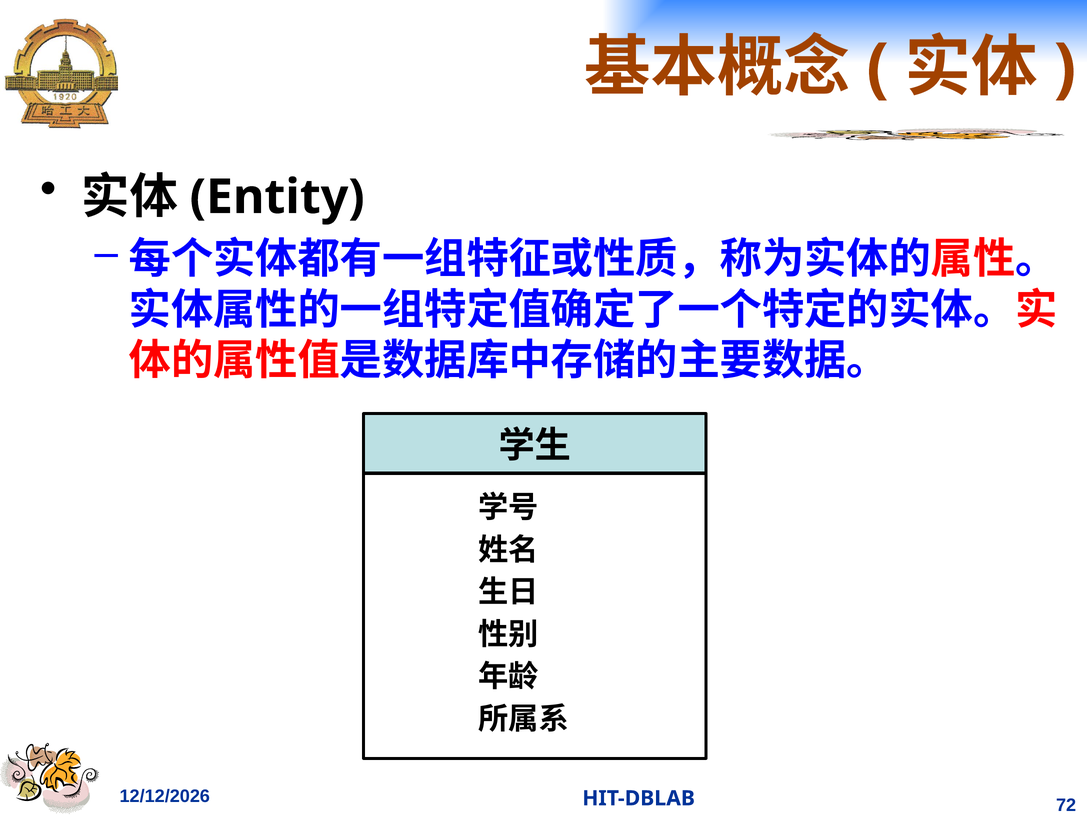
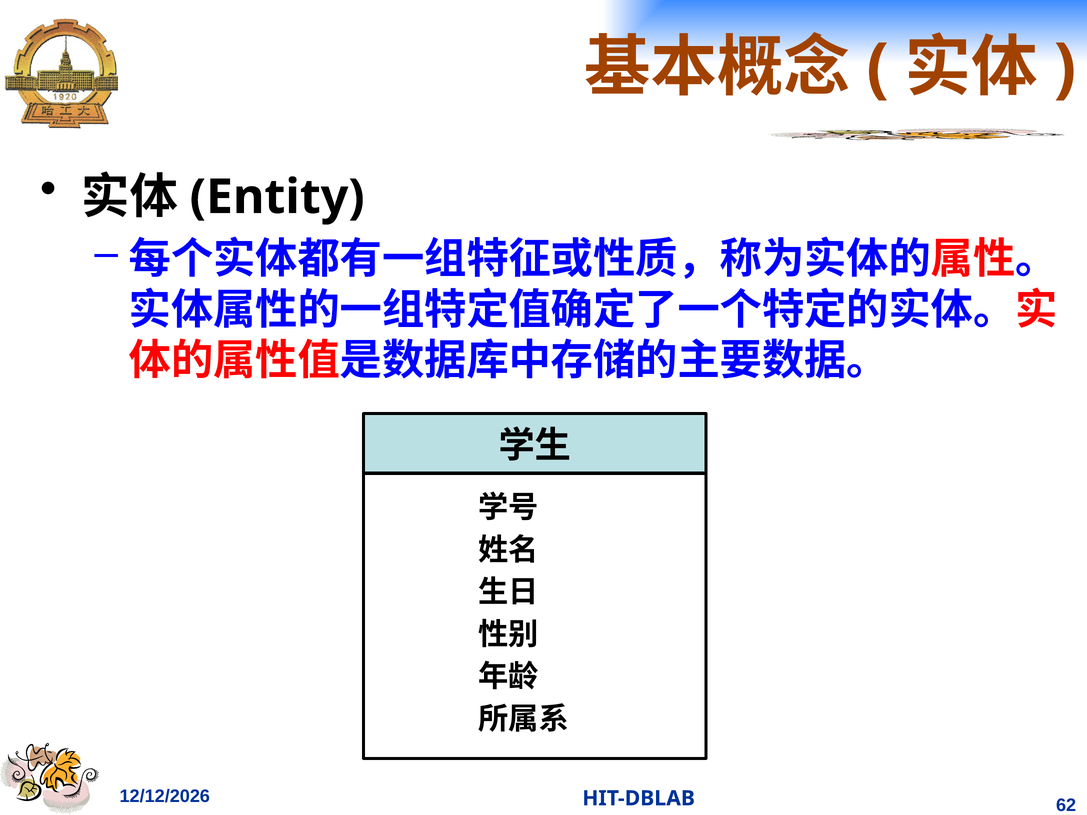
72: 72 -> 62 (1066, 806)
